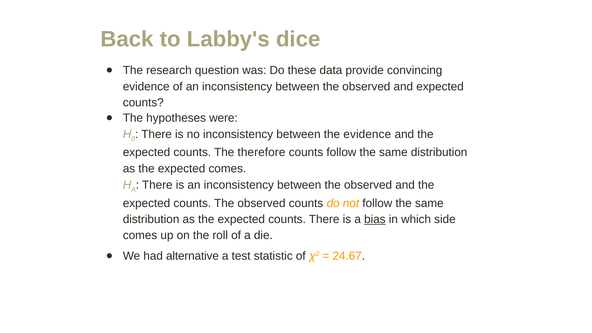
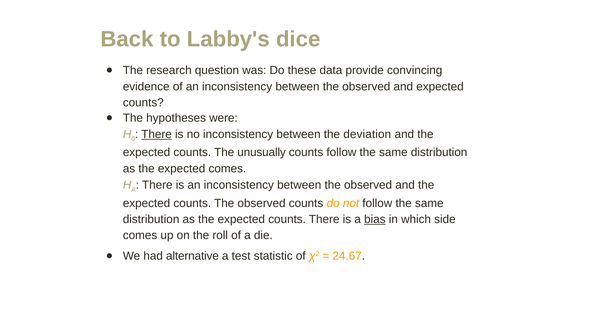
There underline: none -> present (157, 134)
the evidence: evidence -> deviation (367, 134)
therefore: therefore -> unusually (262, 152)
